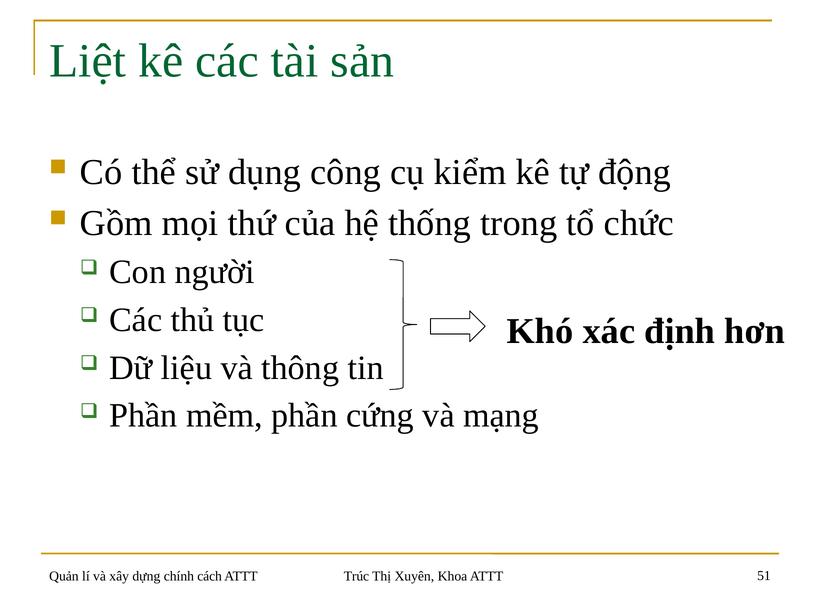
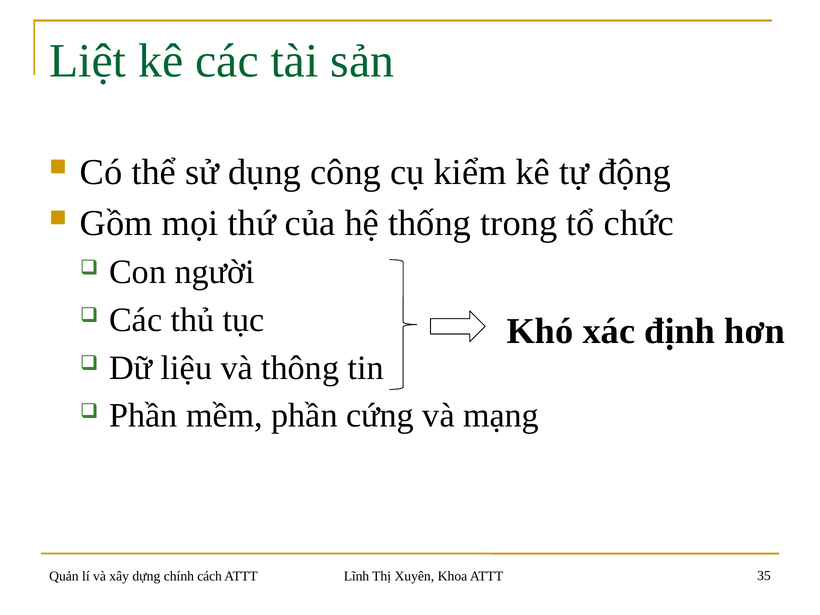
Trúc: Trúc -> Lĩnh (356, 576)
51: 51 -> 35 (764, 576)
